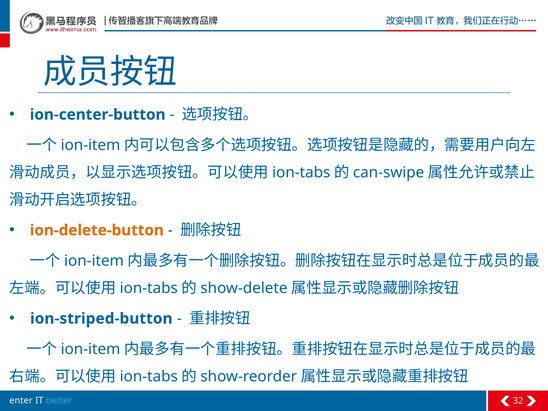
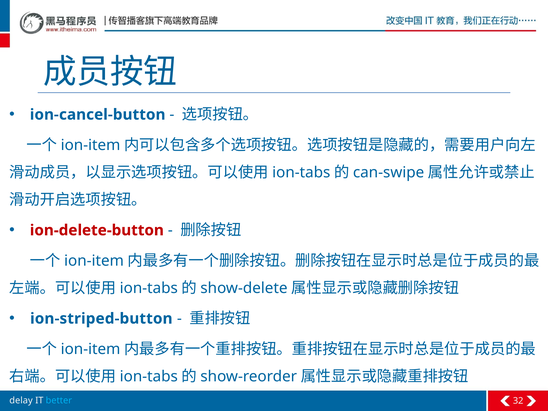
ion-center-button: ion-center-button -> ion-cancel-button (98, 115)
ion-delete-button colour: orange -> red (97, 230)
enter: enter -> delay (21, 400)
